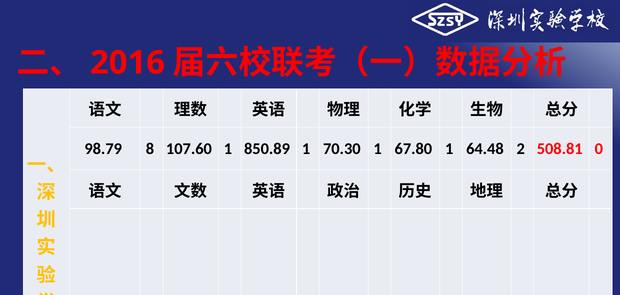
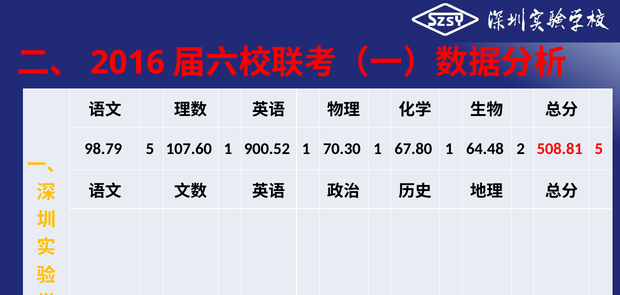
98.79 8: 8 -> 5 (150, 149)
850.89: 850.89 -> 900.52 (267, 149)
508.81 0: 0 -> 5 (599, 149)
